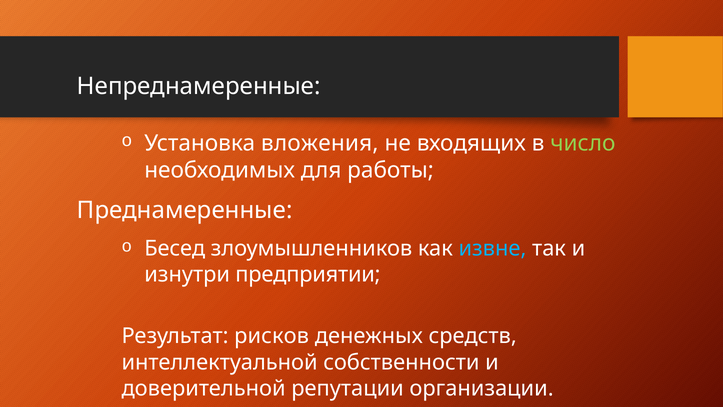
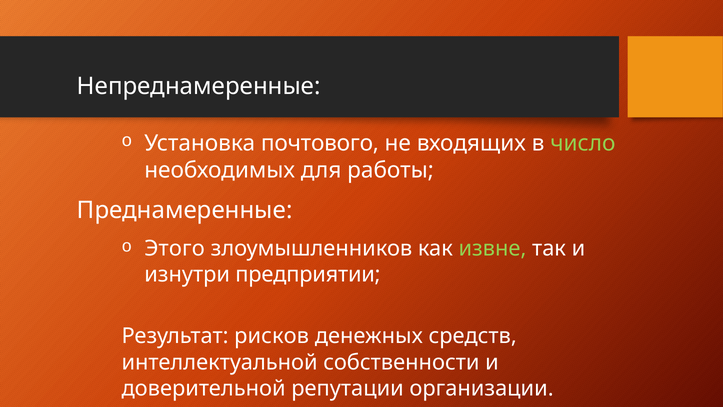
вложения: вложения -> почтового (320, 143)
Бесед: Бесед -> Этого (175, 248)
извне colour: light blue -> light green (492, 248)
